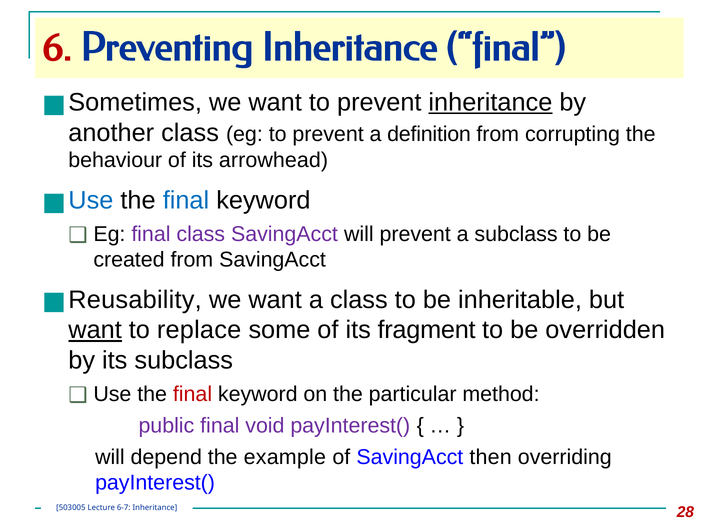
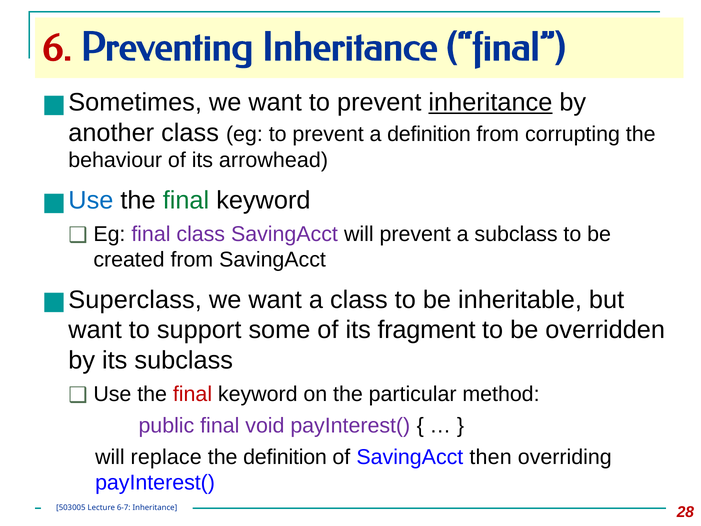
final colour: blue -> green (186, 200)
Reusability: Reusability -> Superclass (135, 300)
want underline: present -> none (95, 330)
replace: replace -> support (199, 330)
depend: depend -> replace (166, 457)
the example: example -> definition (285, 457)
